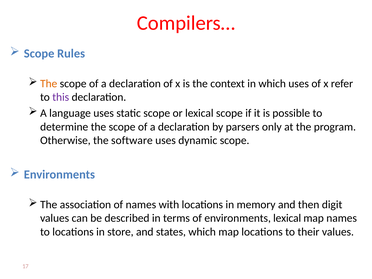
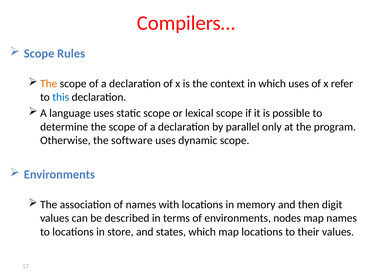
this colour: purple -> blue (61, 97)
parsers: parsers -> parallel (243, 127)
environments lexical: lexical -> nodes (287, 218)
